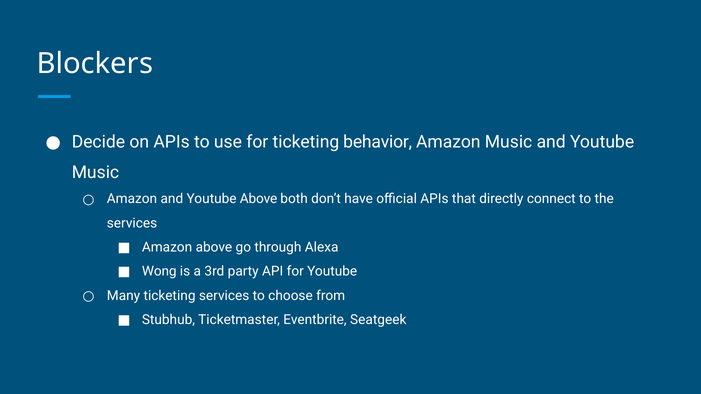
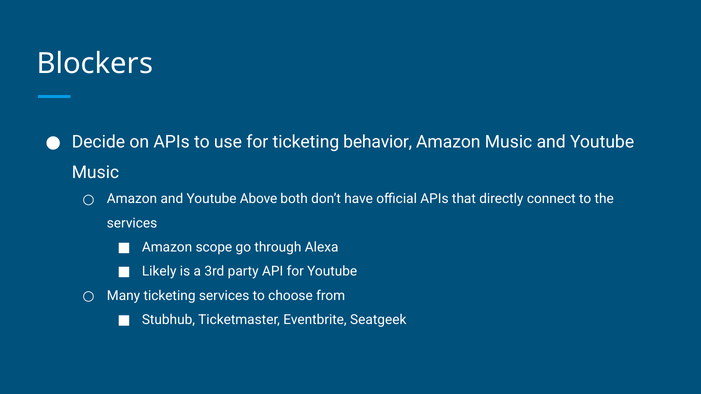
Amazon above: above -> scope (214, 248)
Wong: Wong -> Likely (159, 272)
